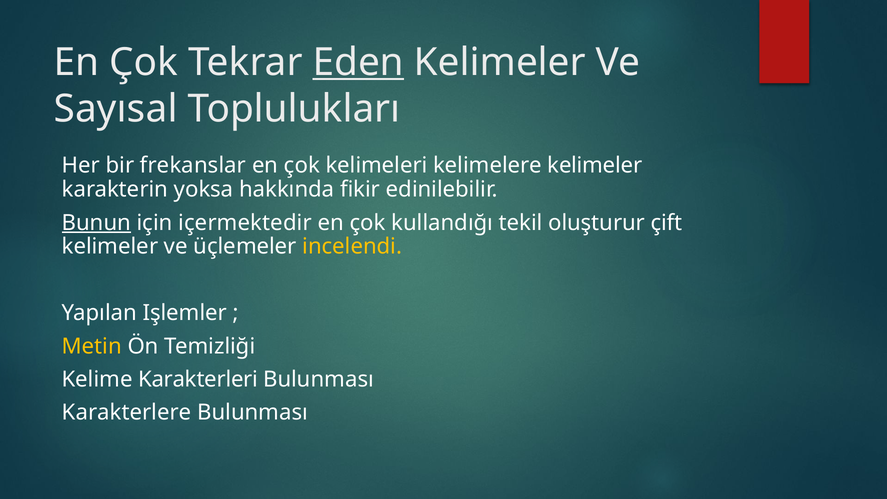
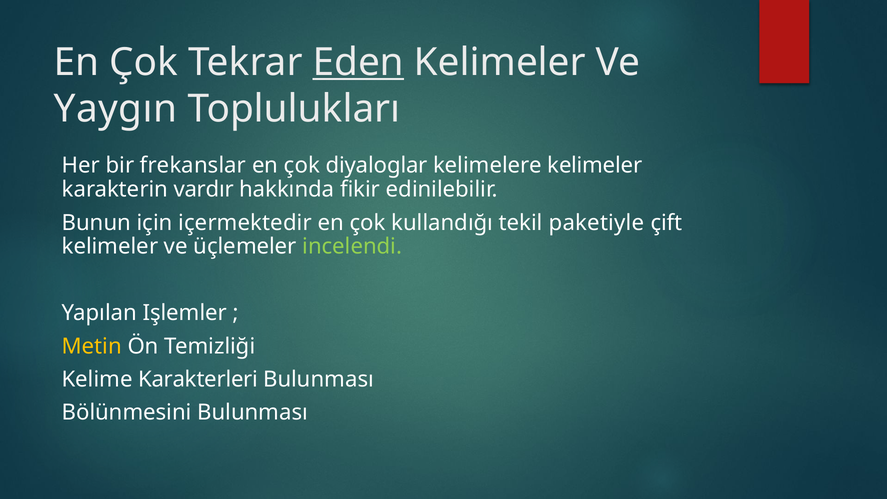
Sayısal: Sayısal -> Yaygın (115, 109)
kelimeleri: kelimeleri -> diyaloglar (377, 166)
yoksa: yoksa -> vardır (204, 190)
Bunun underline: present -> none (96, 223)
oluşturur: oluşturur -> paketiyle (596, 223)
incelendi colour: yellow -> light green (352, 247)
Karakterlere: Karakterlere -> Bölünmesini (127, 413)
